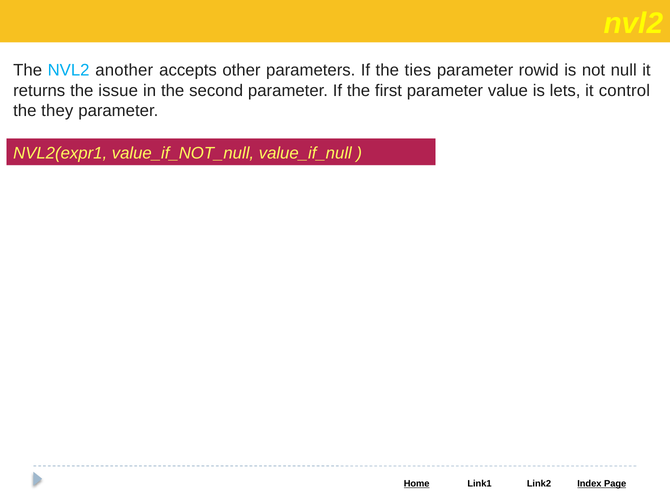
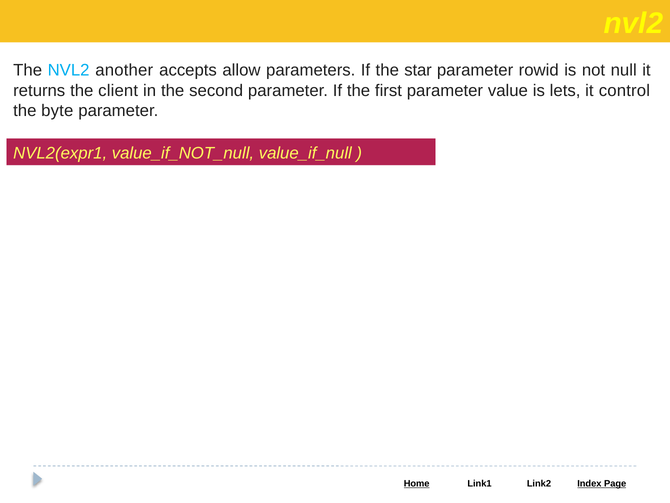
other: other -> allow (241, 70)
ties: ties -> star (418, 70)
issue: issue -> client (118, 90)
they: they -> byte (57, 111)
